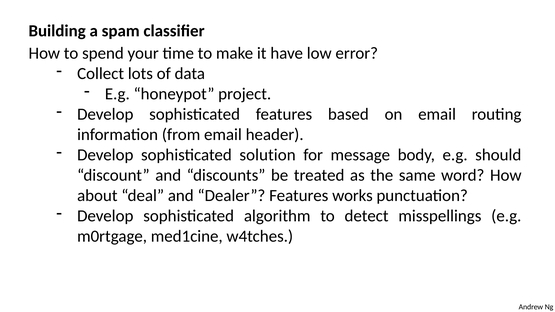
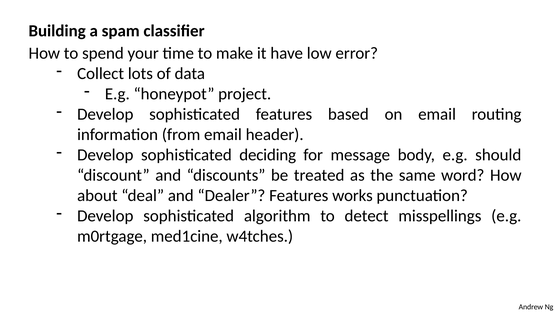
solution: solution -> deciding (268, 155)
